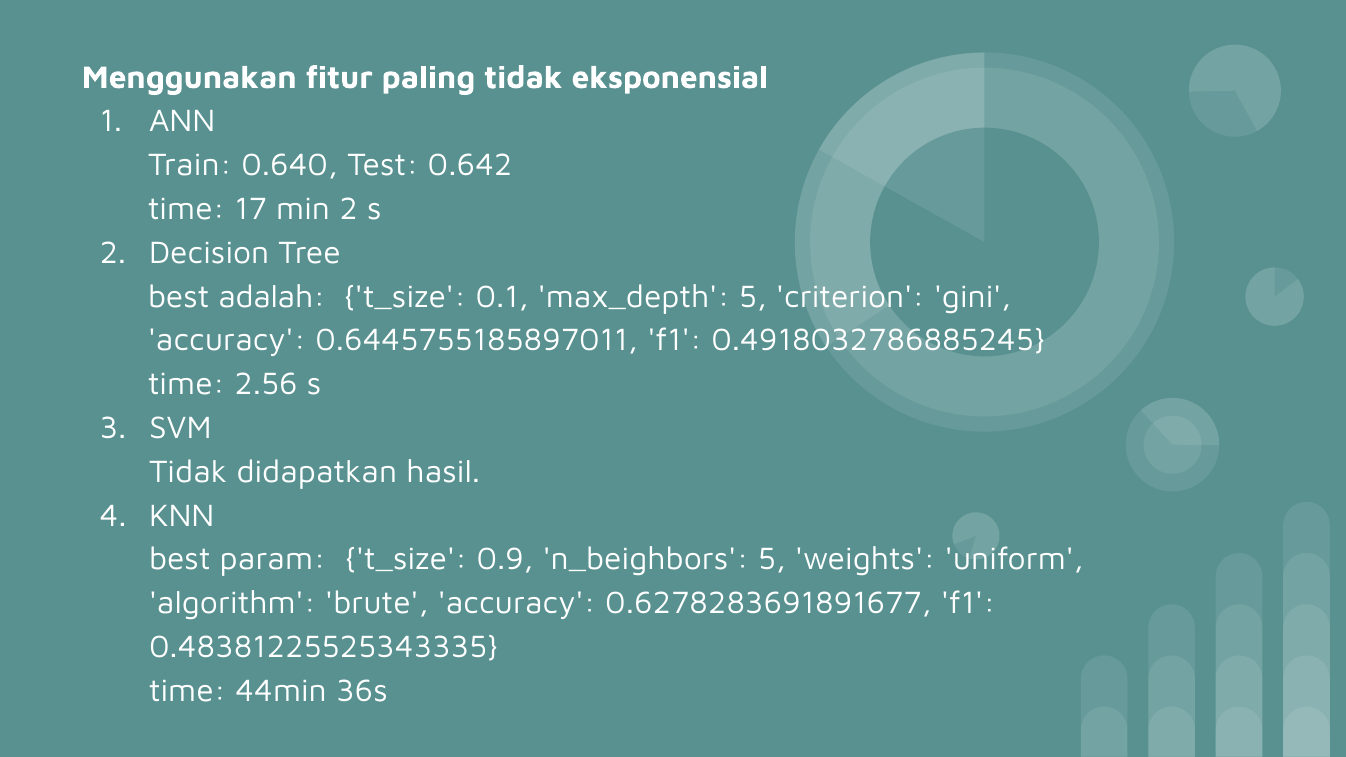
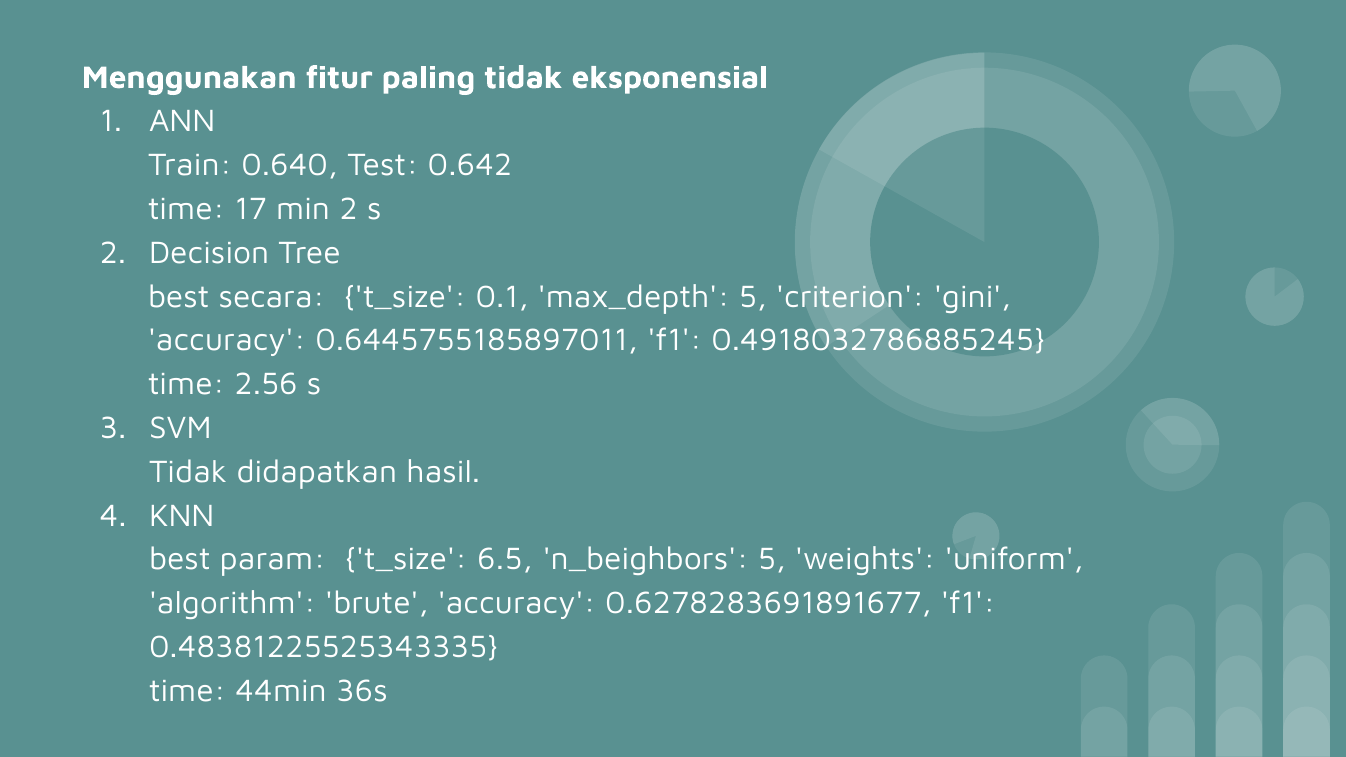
adalah: adalah -> secara (272, 297)
0.9: 0.9 -> 6.5 (505, 560)
